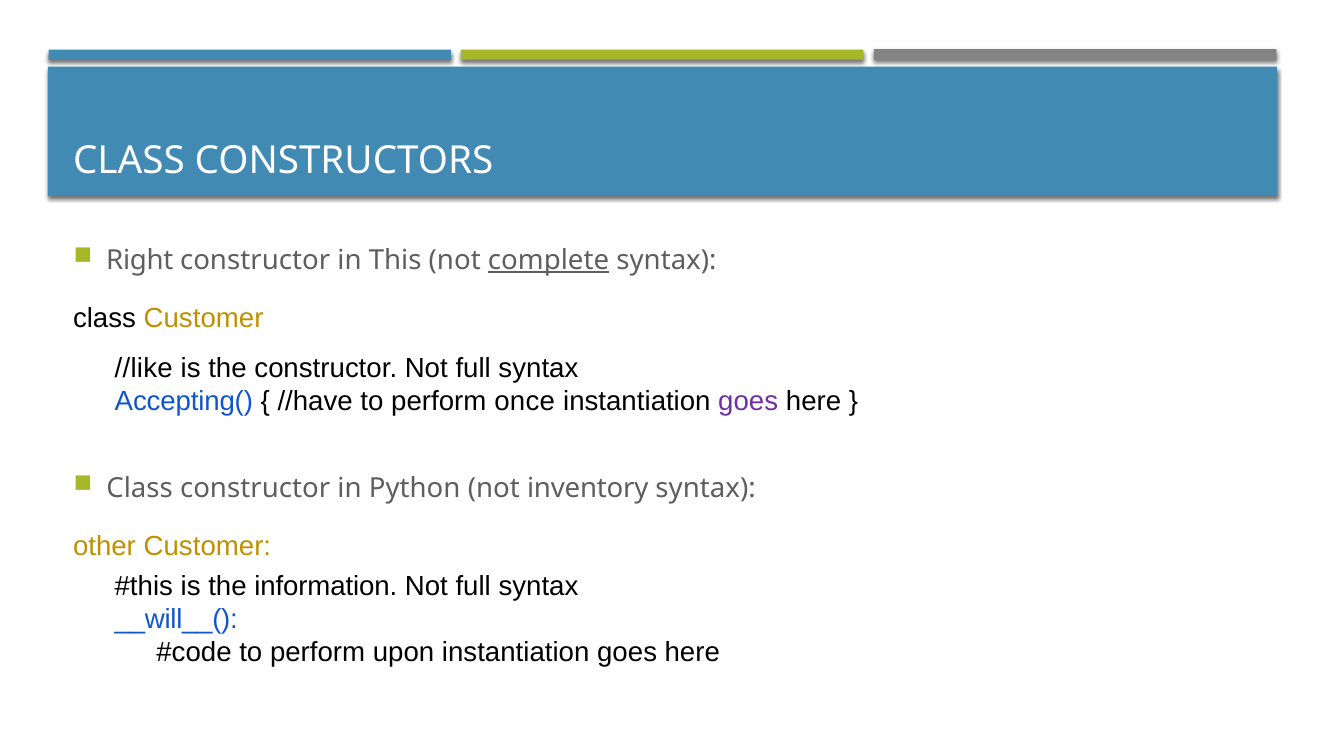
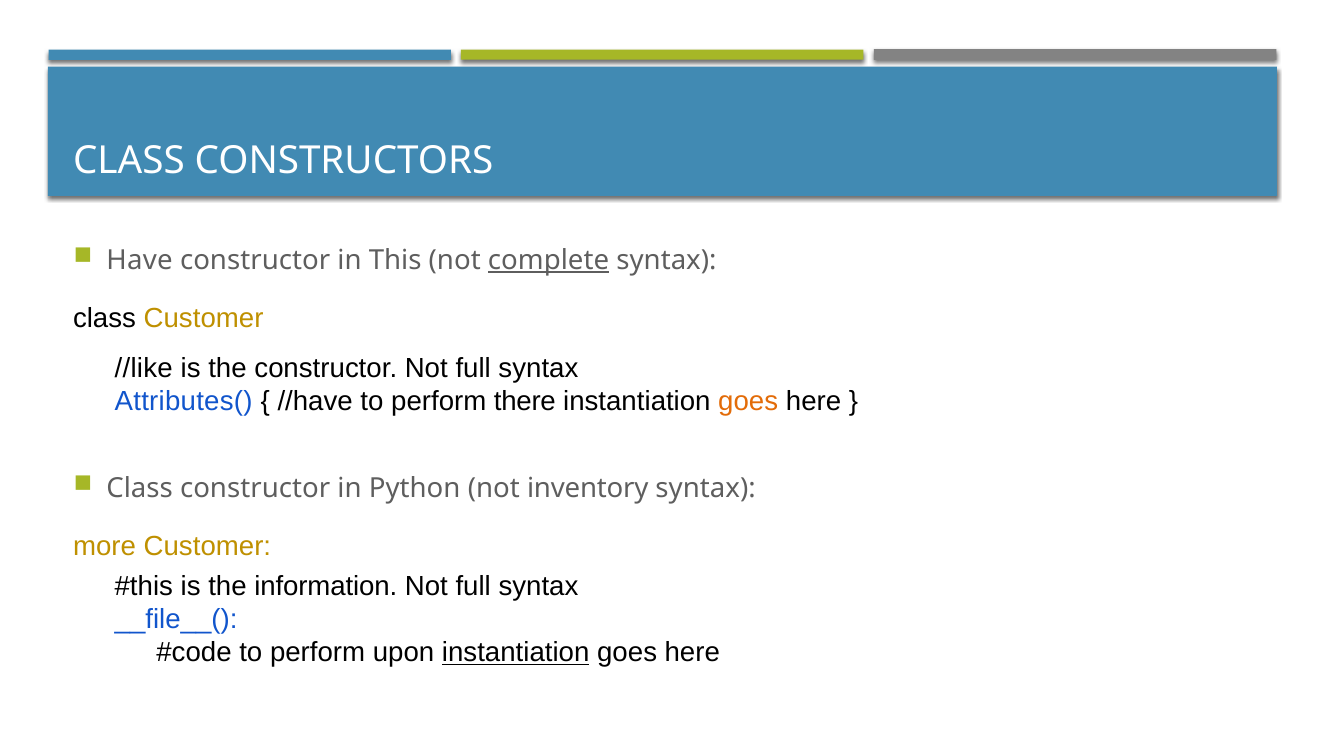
Right: Right -> Have (139, 260)
Accepting(: Accepting( -> Attributes( (184, 401)
once: once -> there (525, 401)
goes colour: purple -> orange (748, 401)
other: other -> more (104, 547)
__will__(: __will__( -> __file__( (176, 620)
instantiation underline: none -> present (516, 653)
